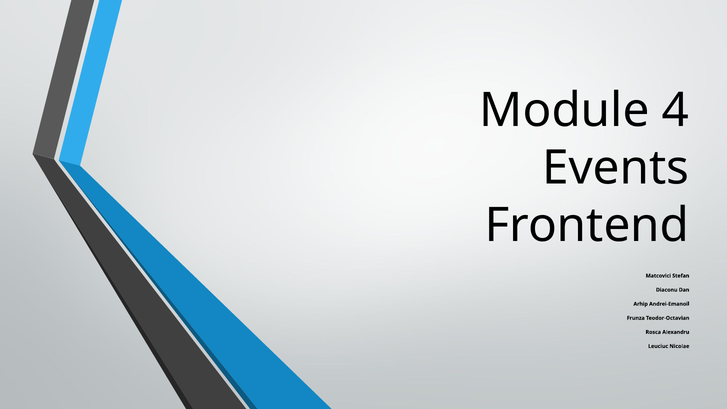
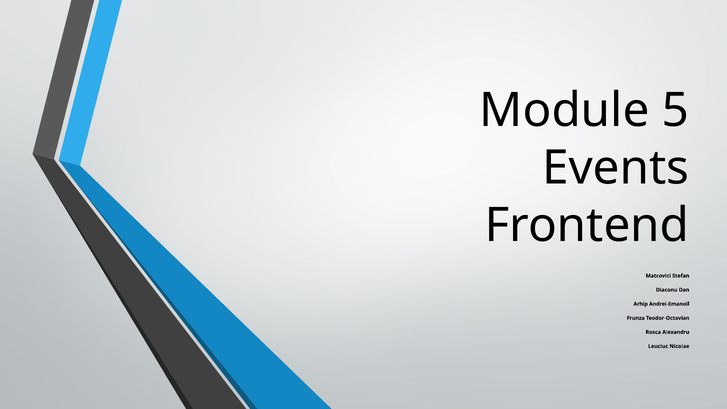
4: 4 -> 5 (676, 111)
